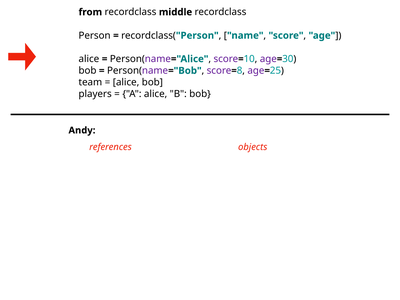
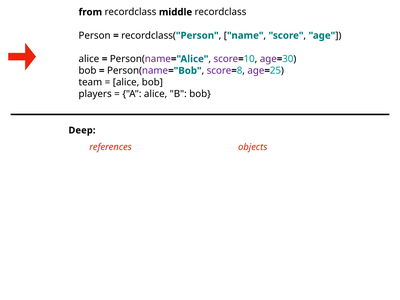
Andy: Andy -> Deep (82, 130)
